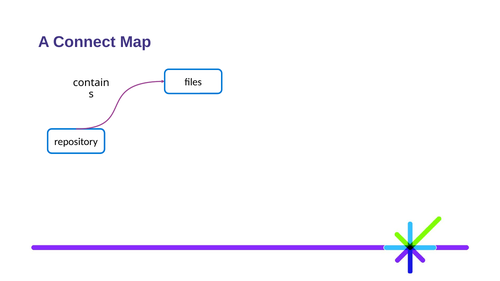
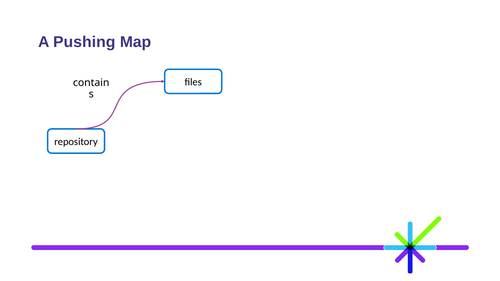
Connect: Connect -> Pushing (84, 42)
